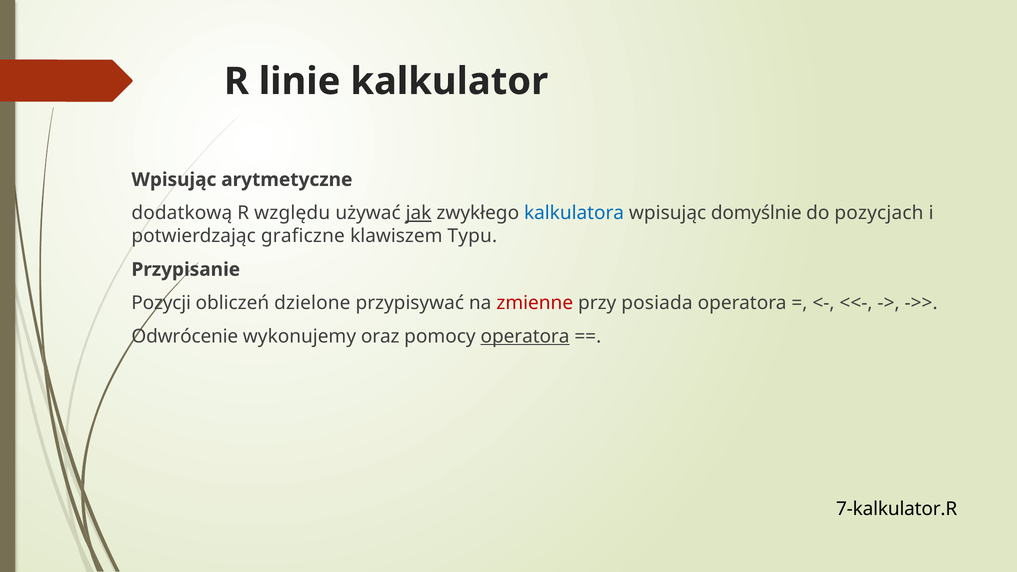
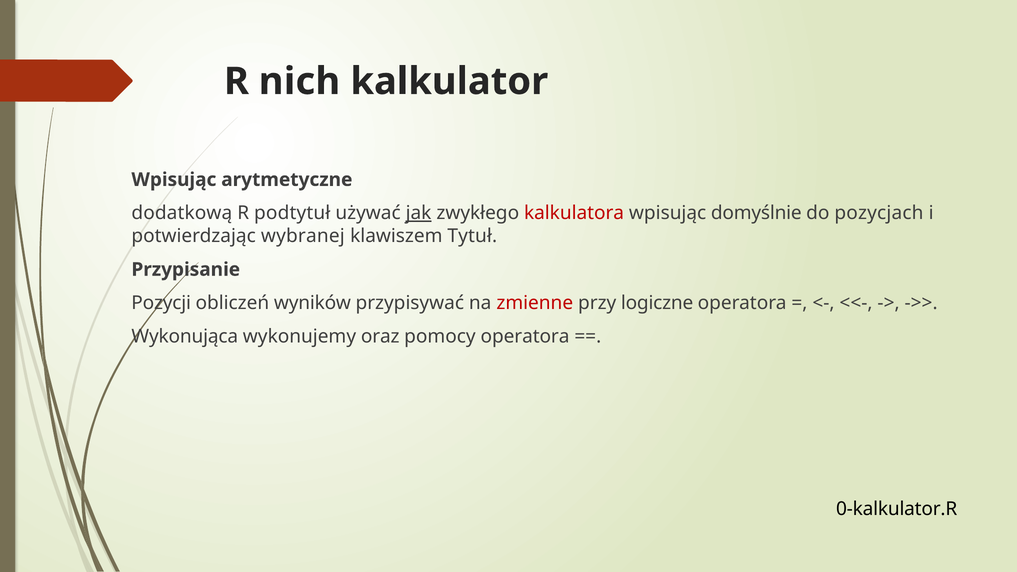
linie: linie -> nich (299, 81)
względu: względu -> podtytuł (292, 213)
kalkulatora colour: blue -> red (574, 213)
graficzne: graficzne -> wybranej (303, 236)
Typu: Typu -> Tytuł (472, 236)
dzielone: dzielone -> wyników (312, 303)
posiada: posiada -> logiczne (657, 303)
Odwrócenie: Odwrócenie -> Wykonująca (185, 336)
operatora underline: present -> none (525, 336)
7-kalkulator.R: 7-kalkulator.R -> 0-kalkulator.R (897, 509)
